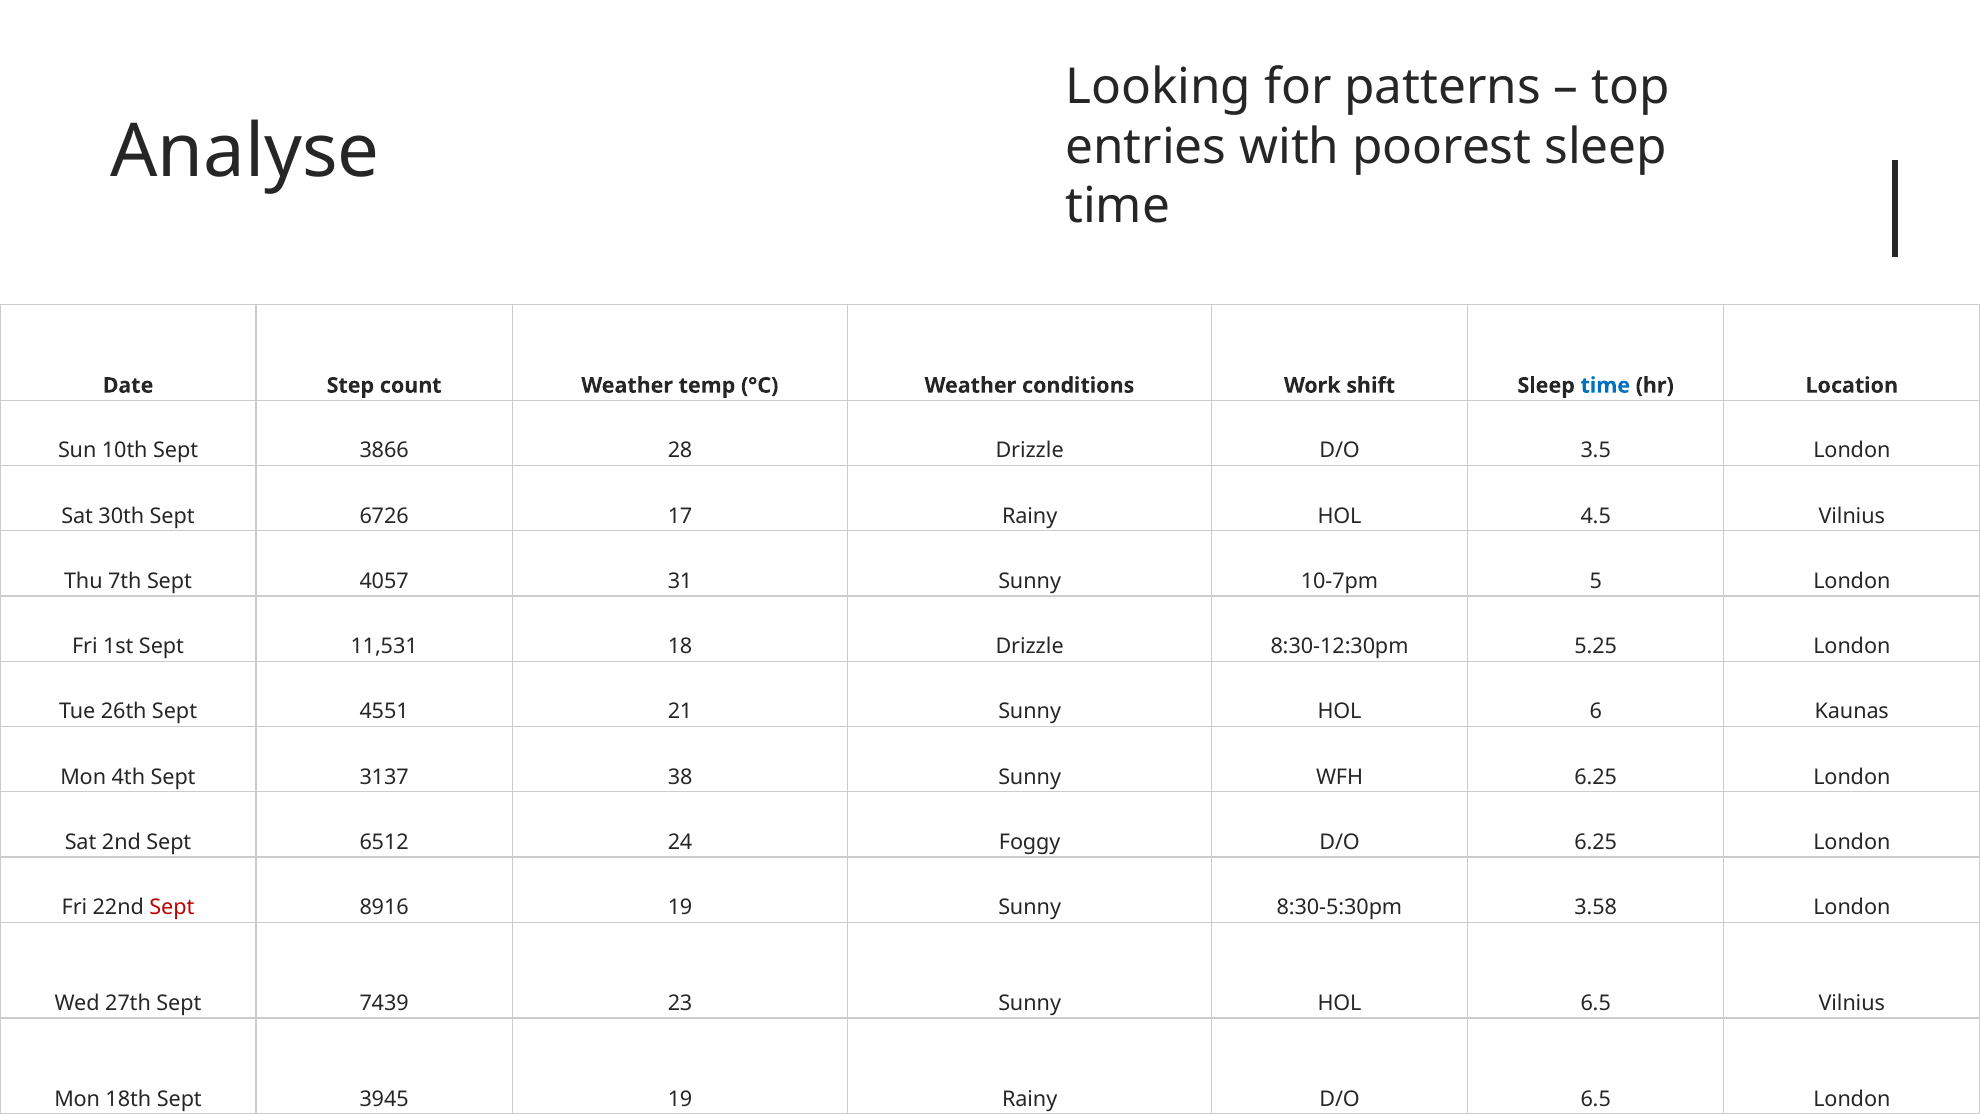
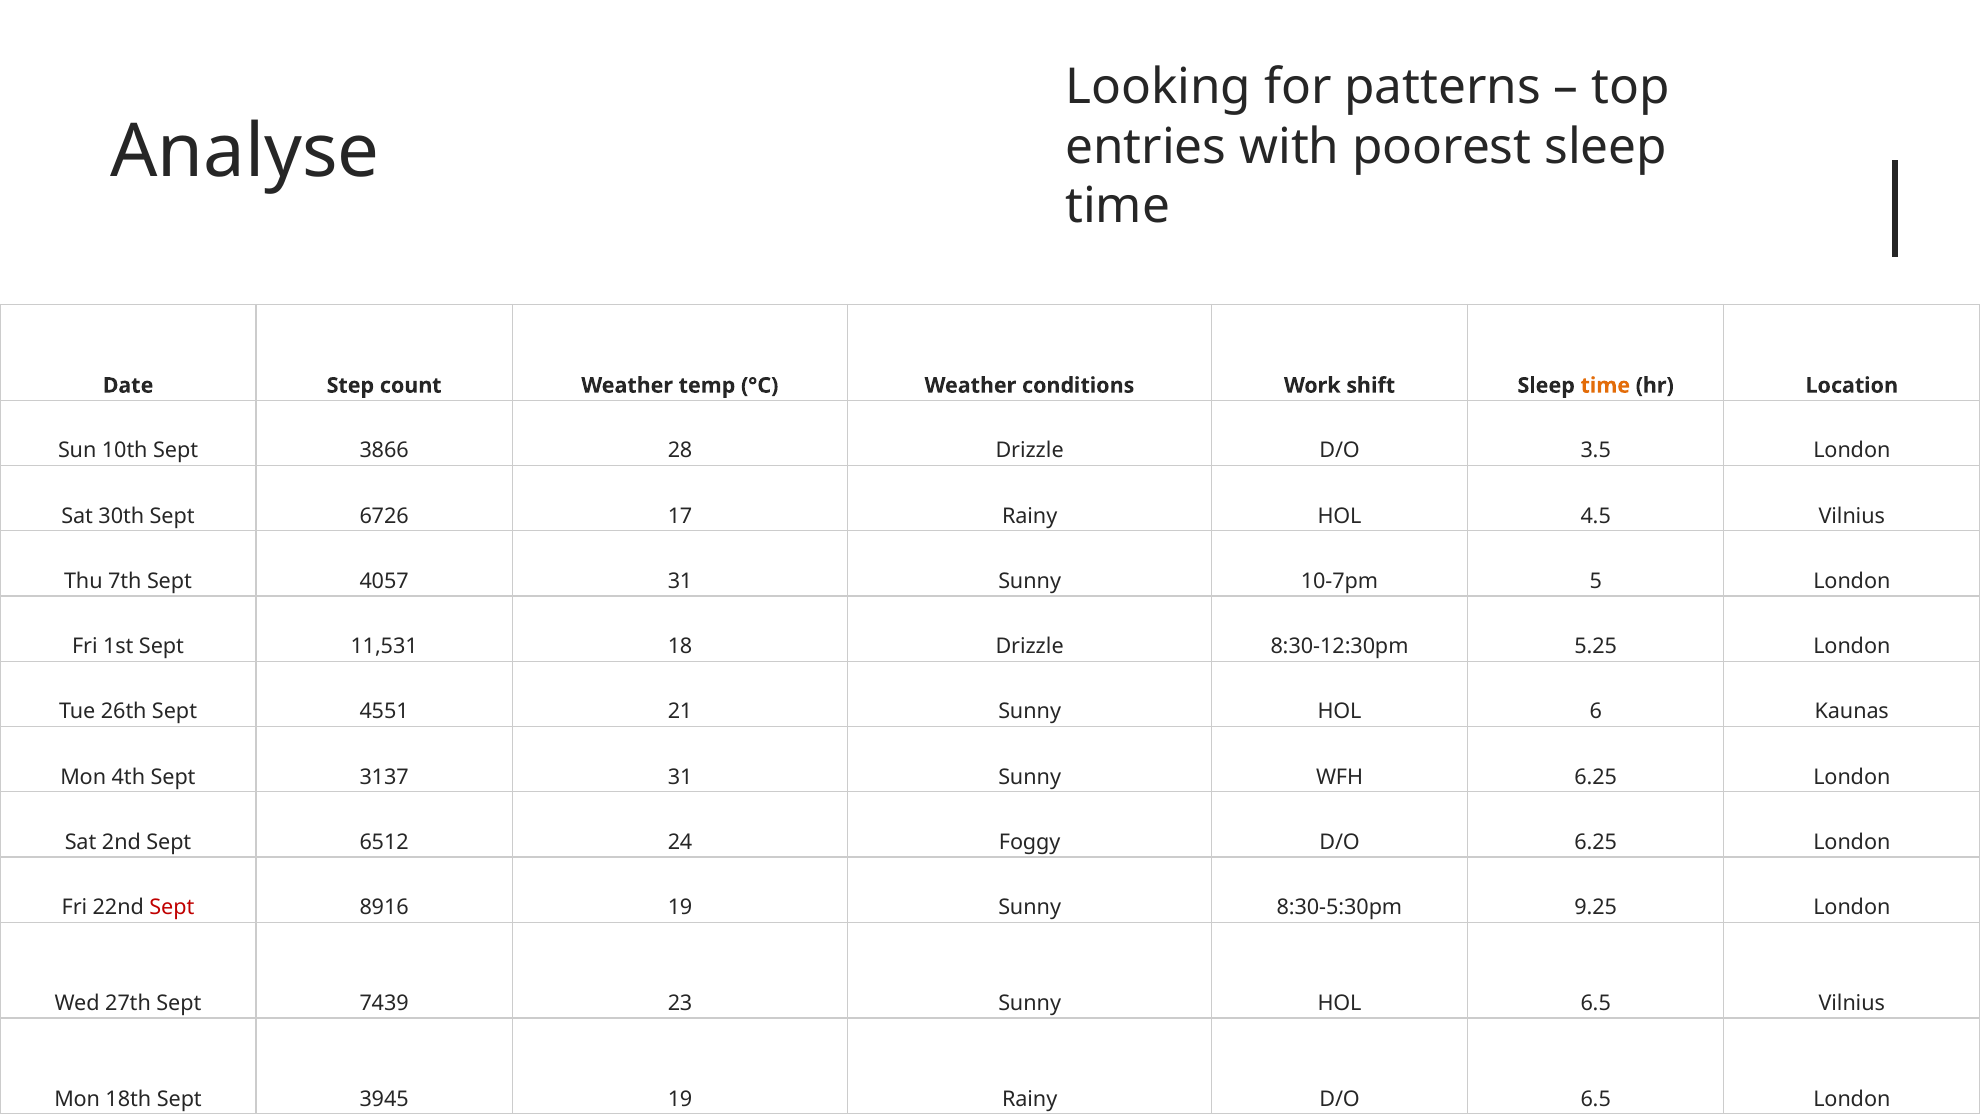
time colour: blue -> orange (1605, 385)
3137 38: 38 -> 31 (680, 777)
3.58: 3.58 -> 9.25 (1596, 907)
